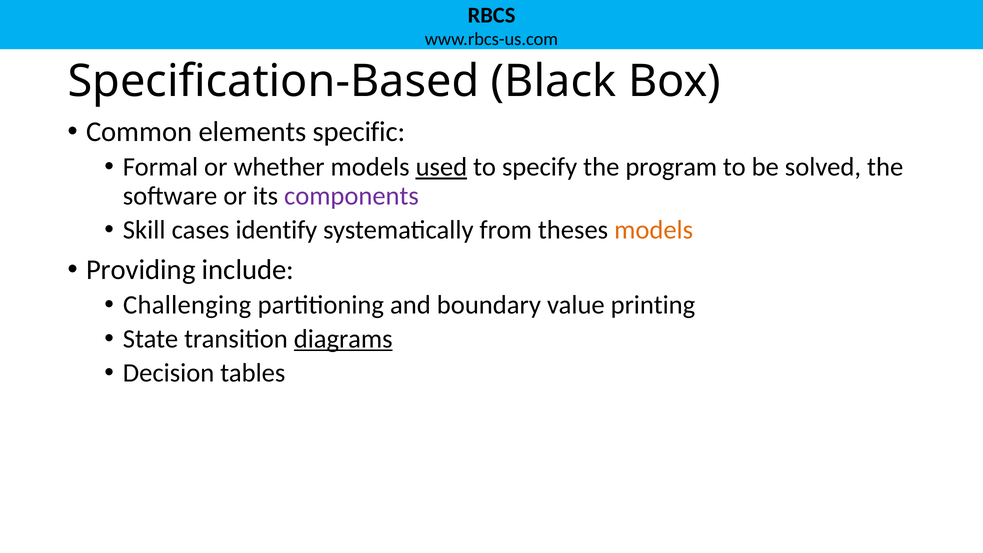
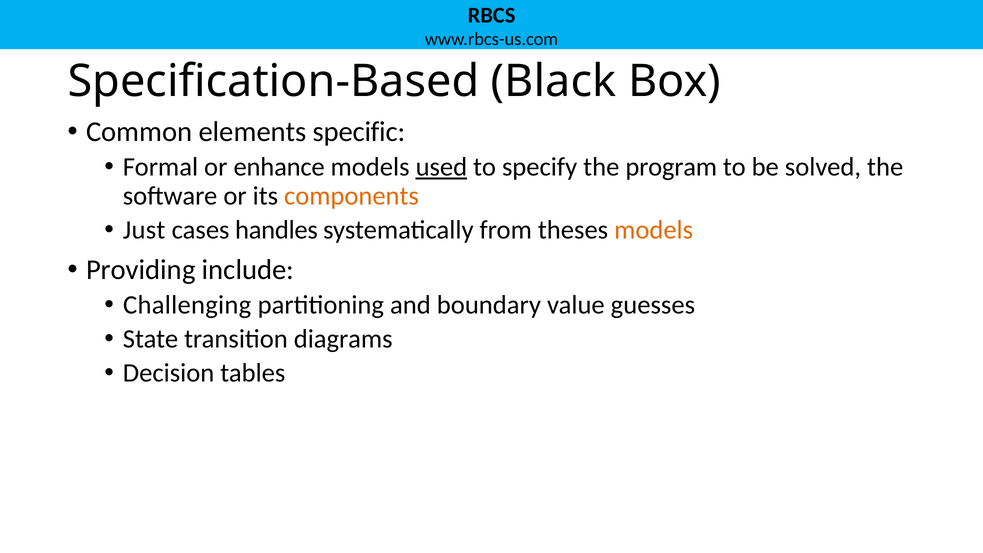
whether: whether -> enhance (279, 167)
components colour: purple -> orange (351, 196)
Skill: Skill -> Just (144, 230)
identify: identify -> handles (276, 230)
printing: printing -> guesses (653, 305)
diagrams underline: present -> none (343, 339)
